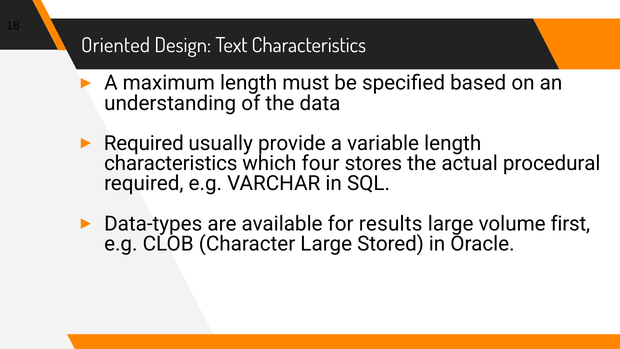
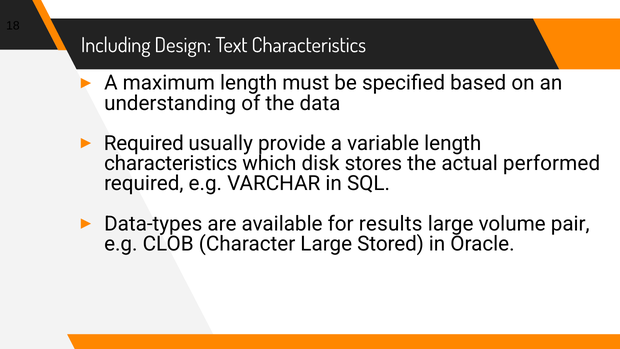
Oriented: Oriented -> Including (116, 45)
four: four -> disk (321, 163)
procedural: procedural -> performed (552, 163)
first: first -> pair (570, 224)
